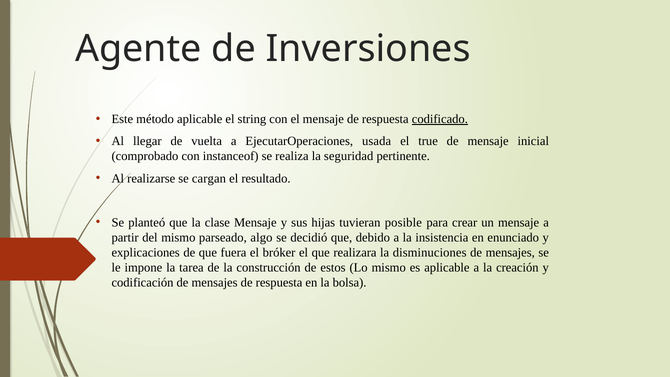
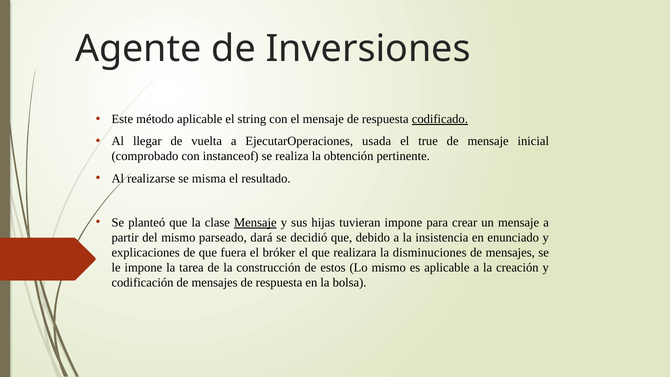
seguridad: seguridad -> obtención (349, 156)
cargan: cargan -> misma (209, 178)
Mensaje underline: none -> present (255, 222)
tuvieran posible: posible -> impone (403, 222)
algo: algo -> dará (261, 238)
